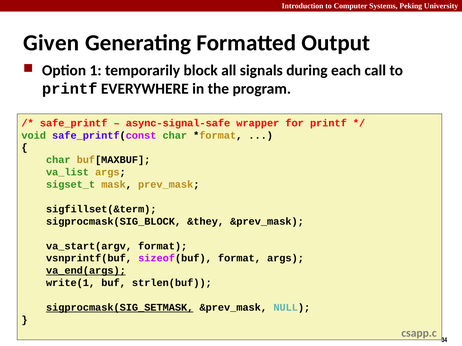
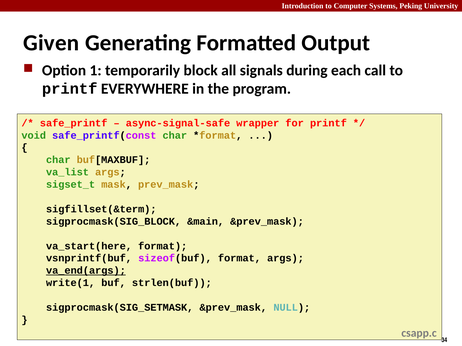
&they: &they -> &main (206, 222)
va_start(argv: va_start(argv -> va_start(here (89, 246)
sigprocmask(SIG_SETMASK underline: present -> none (120, 308)
